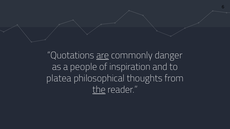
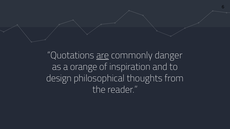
people: people -> orange (84, 67)
platea: platea -> design (59, 78)
the underline: present -> none (99, 90)
